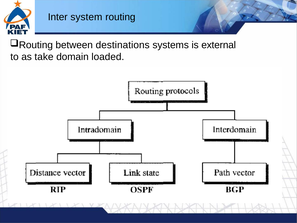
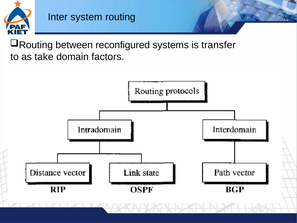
destinations: destinations -> reconfigured (123, 45)
external: external -> transfer (219, 45)
loaded: loaded -> factors (108, 57)
